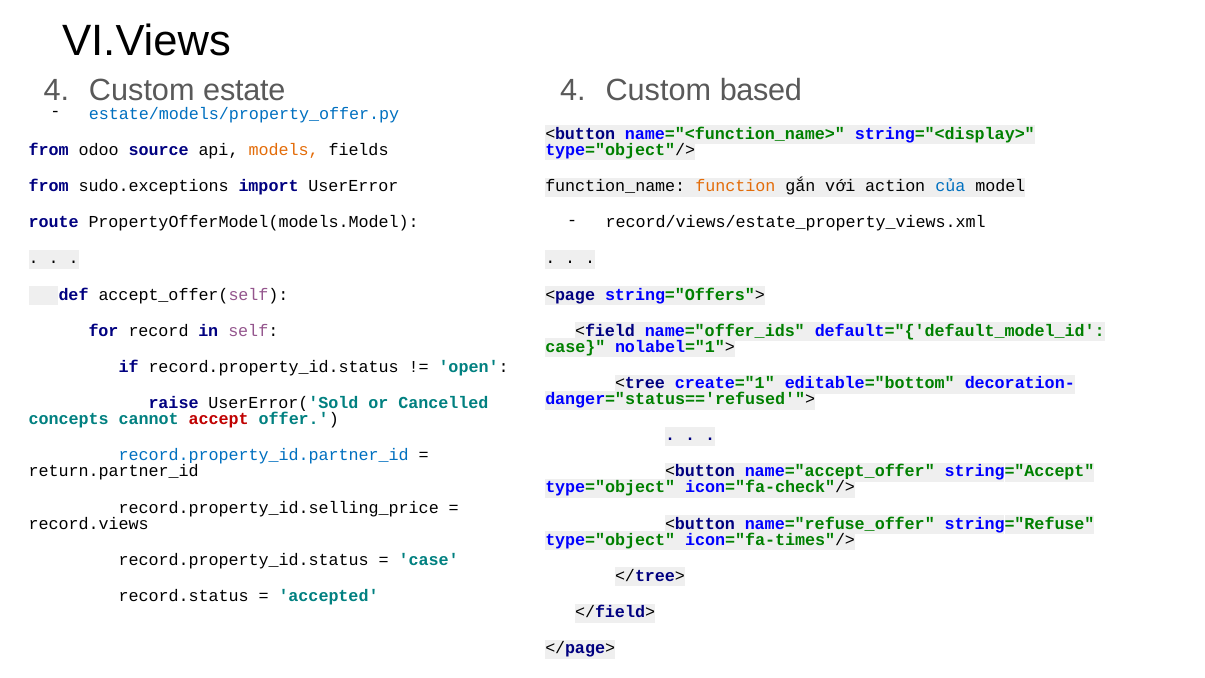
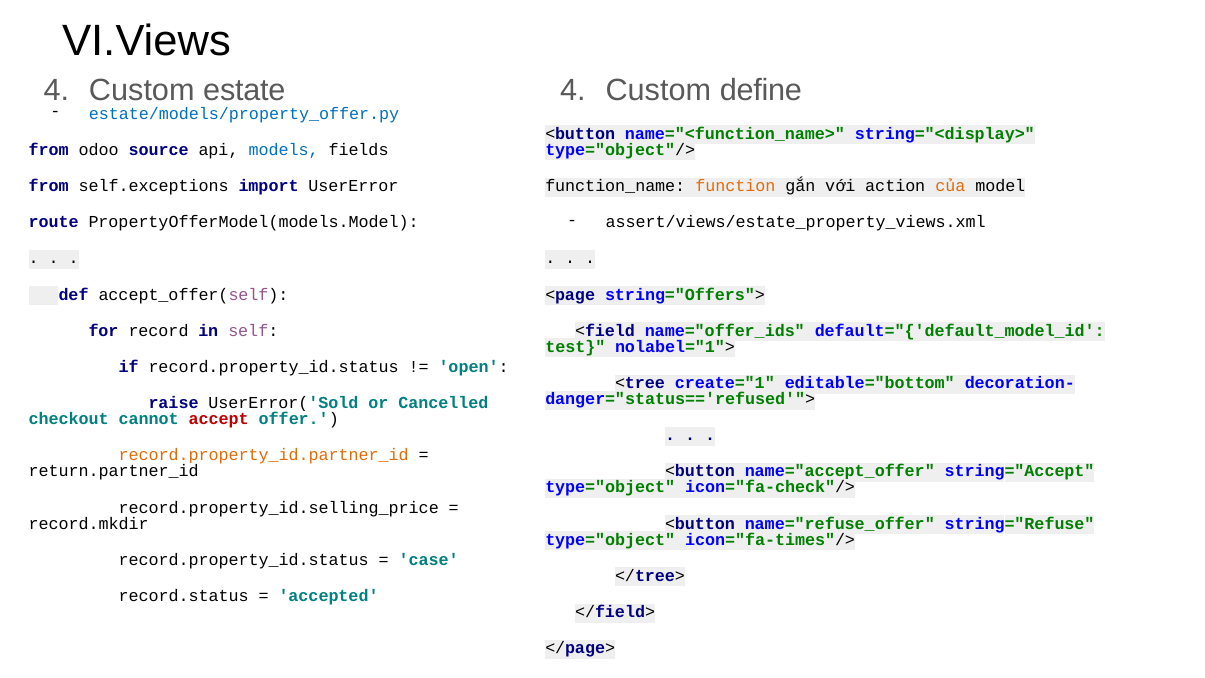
based: based -> define (761, 90)
models colour: orange -> blue (284, 150)
sudo.exceptions: sudo.exceptions -> self.exceptions (154, 186)
của colour: blue -> orange (950, 186)
record/views/estate_property_views.xml: record/views/estate_property_views.xml -> assert/views/estate_property_views.xml (796, 222)
case: case -> test (575, 347)
concepts: concepts -> checkout (69, 419)
record.property_id.partner_id colour: blue -> orange (264, 455)
record.views: record.views -> record.mkdir (89, 523)
